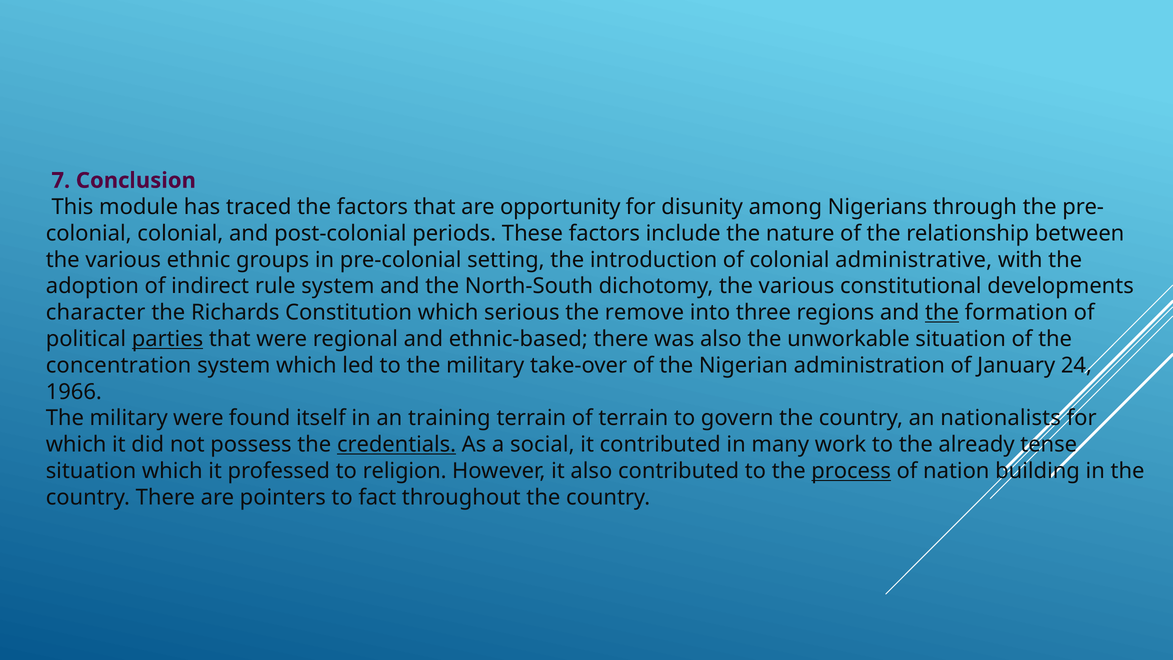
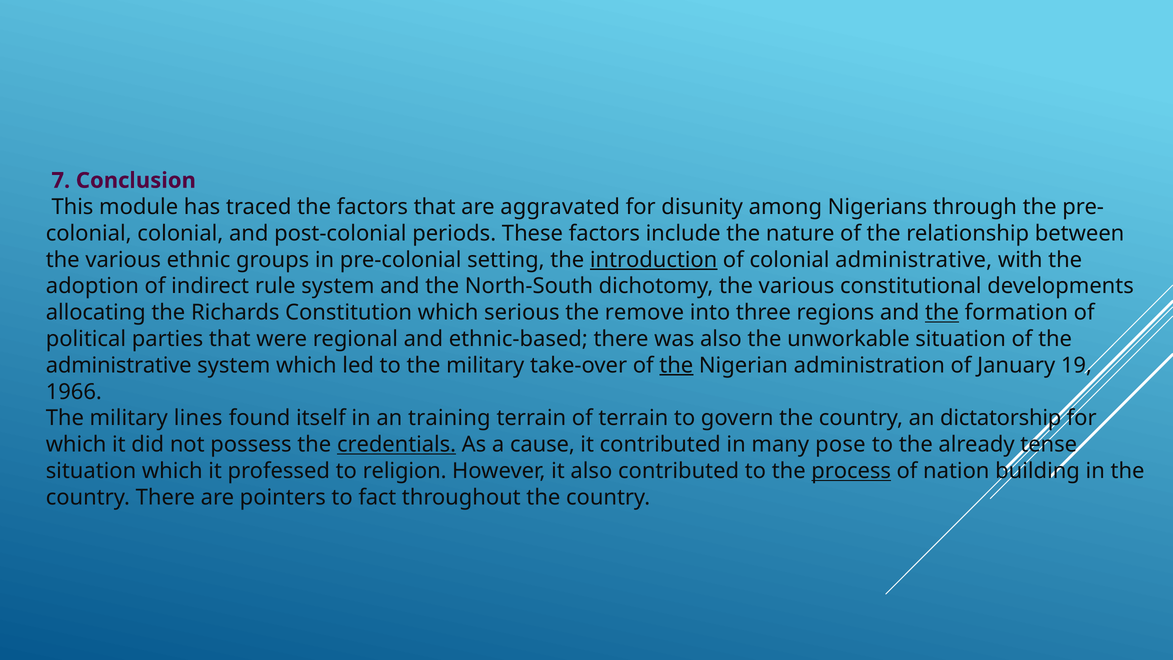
opportunity: opportunity -> aggravated (560, 207)
introduction underline: none -> present (654, 260)
character: character -> allocating (96, 312)
parties underline: present -> none (167, 339)
concentration: concentration -> administrative (119, 365)
the underline: none -> present (676, 365)
24: 24 -> 19 (1076, 365)
military were: were -> lines (198, 418)
nationalists: nationalists -> dictatorship (1001, 418)
social: social -> cause (542, 444)
work: work -> pose (840, 444)
